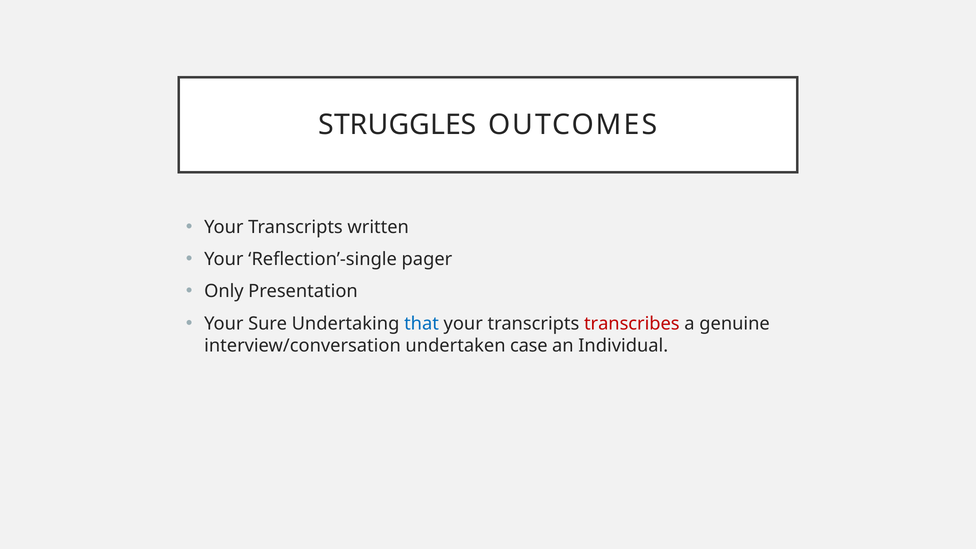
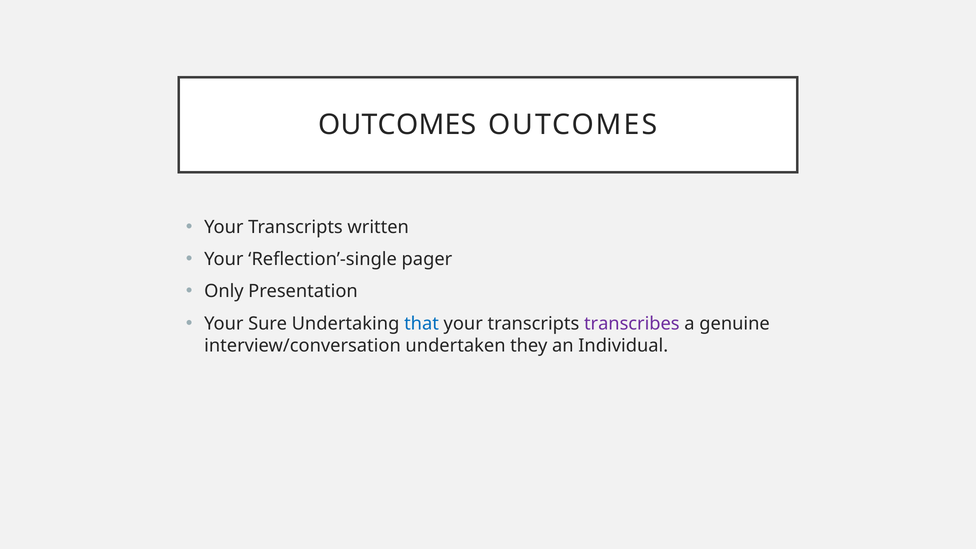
STRUGGLES: STRUGGLES -> OUTCOMES (397, 125)
transcribes colour: red -> purple (632, 324)
case: case -> they (529, 345)
